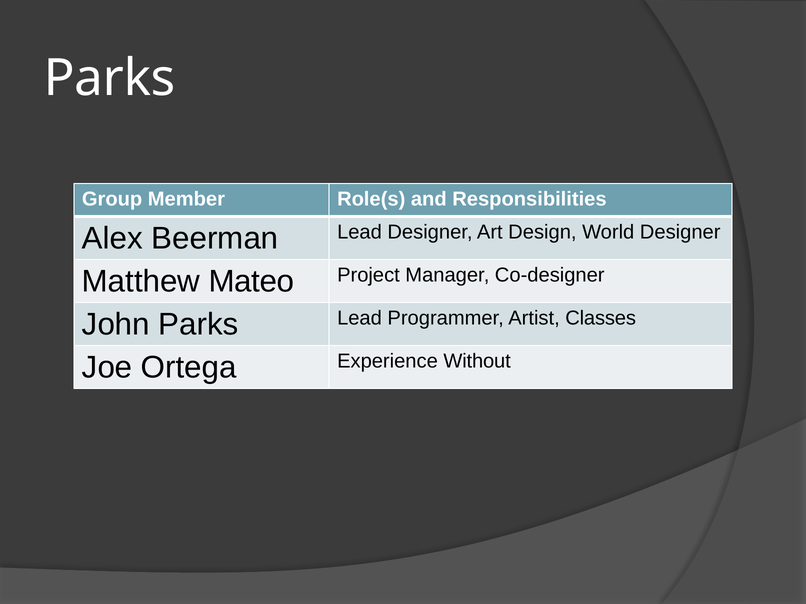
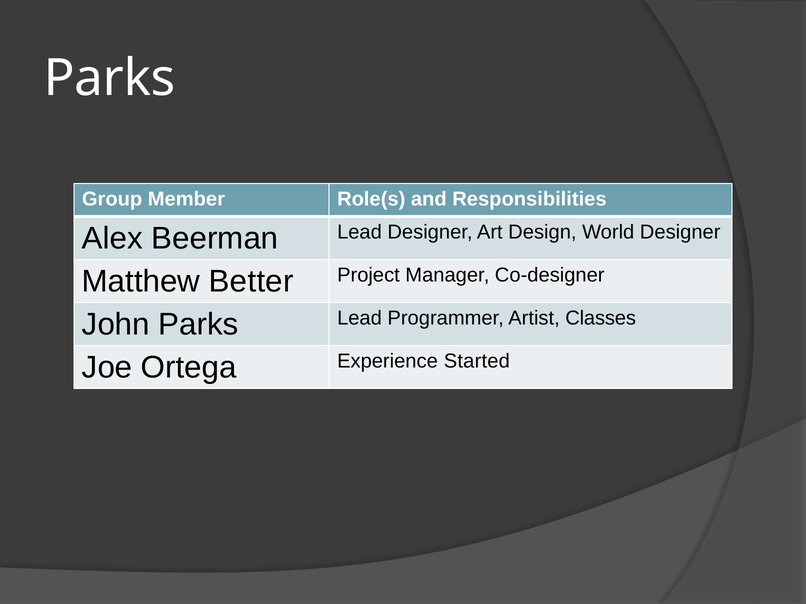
Mateo: Mateo -> Better (251, 282)
Without: Without -> Started (477, 361)
